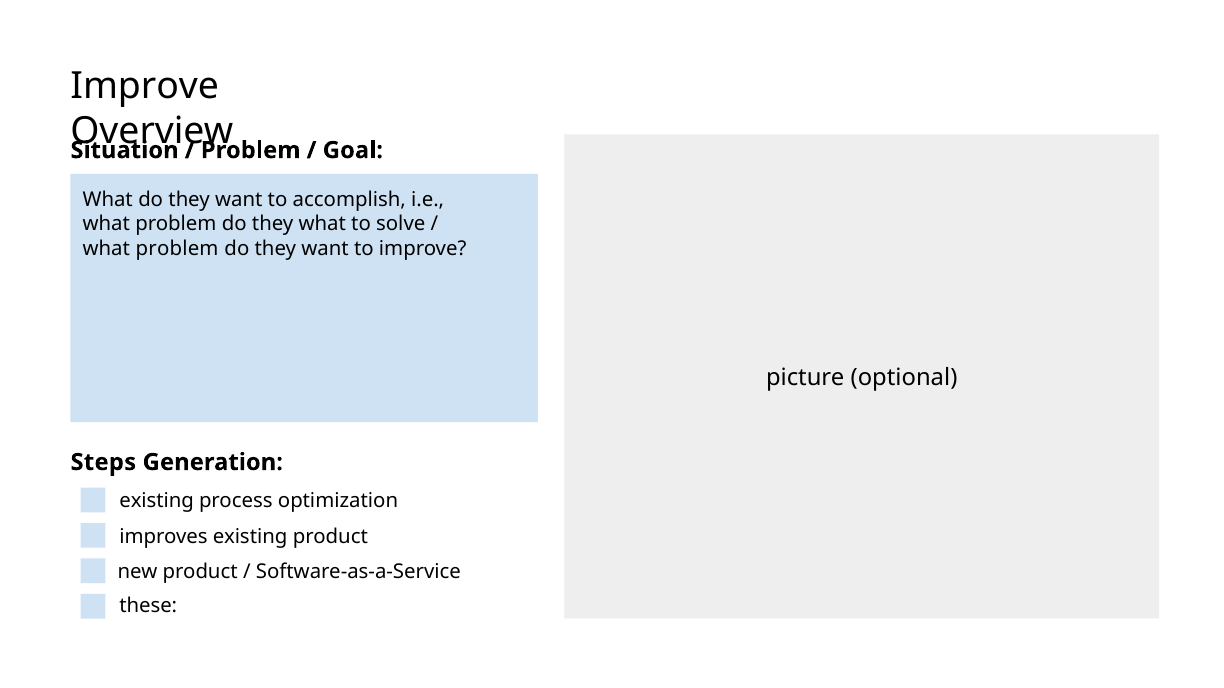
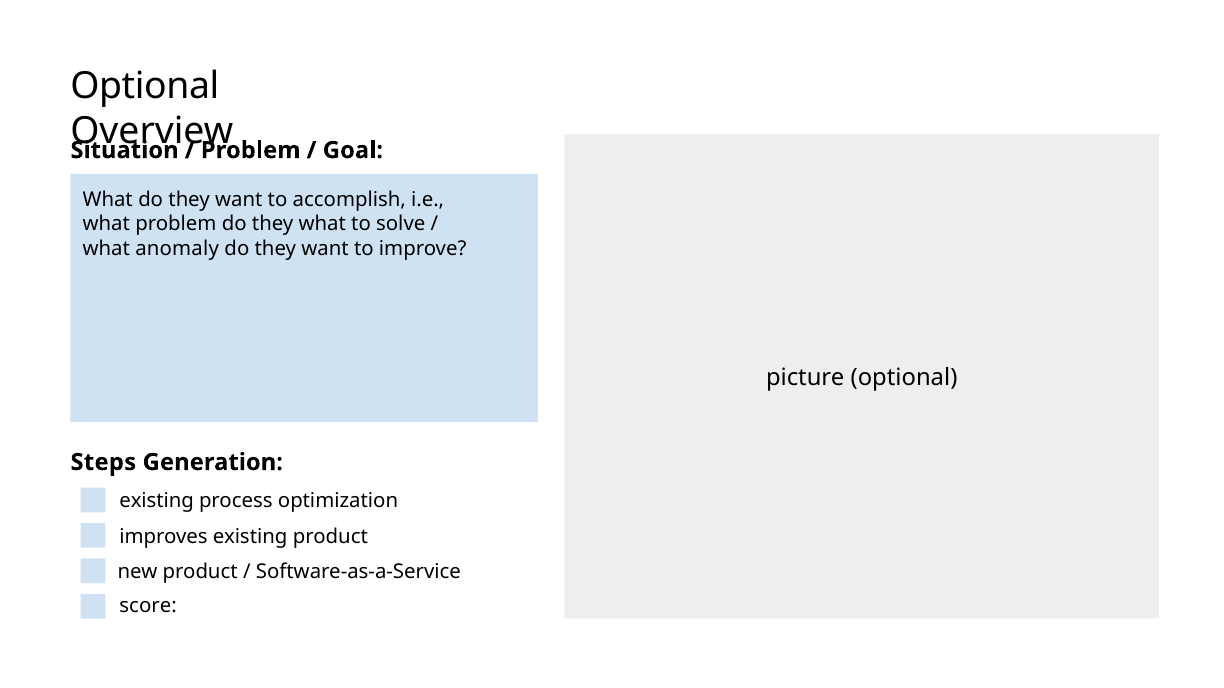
Improve: Improve -> Optional (145, 86)
problem: problem -> anomaly (177, 249)
these: these -> score (148, 607)
